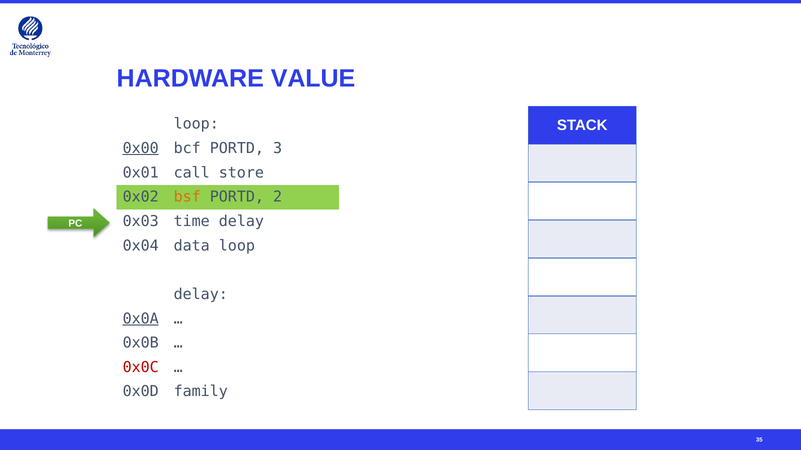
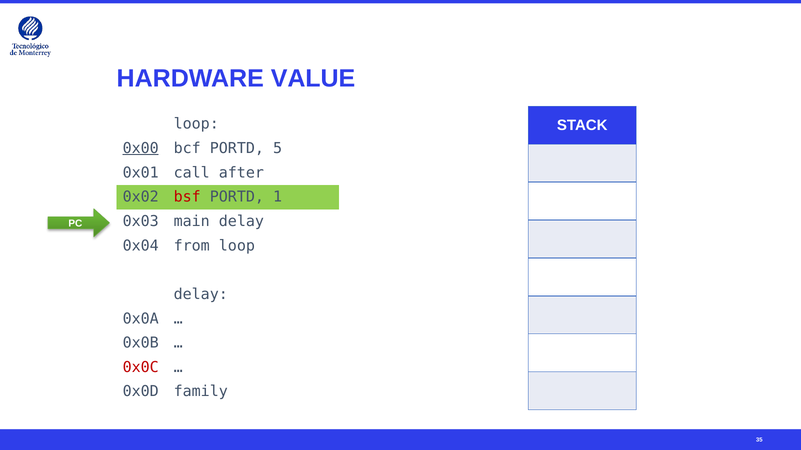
3: 3 -> 5 (278, 148)
store: store -> after (241, 173)
bsf colour: orange -> red (187, 197)
2: 2 -> 1 (278, 197)
time: time -> main (192, 222)
data: data -> from (192, 246)
0x0A underline: present -> none (141, 319)
